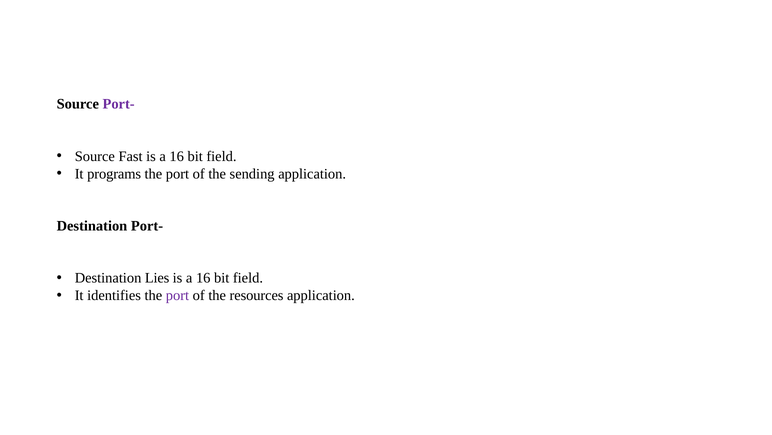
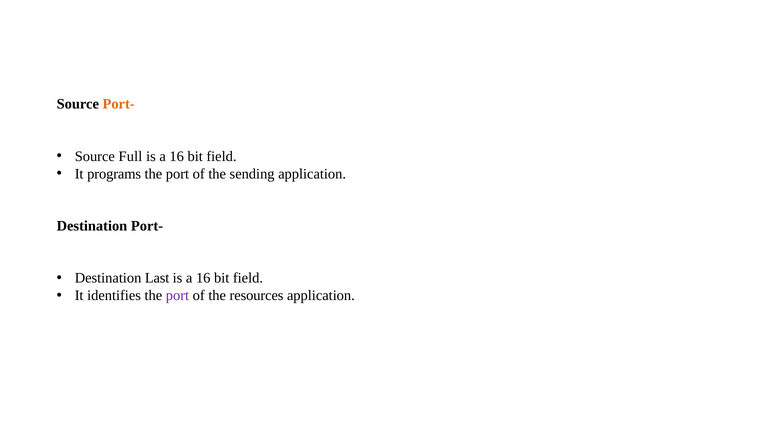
Port- colour: purple -> orange (119, 104)
Fast: Fast -> Full (130, 156)
Lies: Lies -> Last (157, 278)
